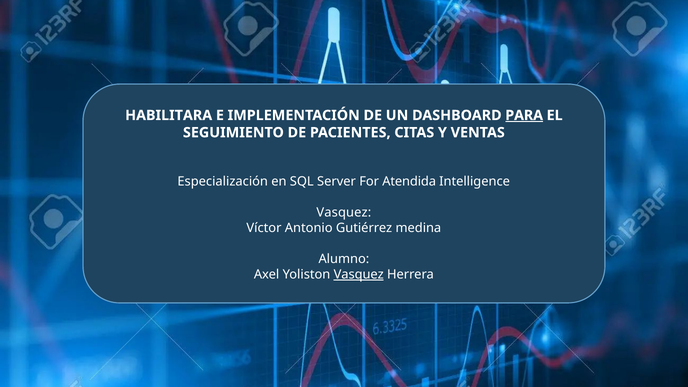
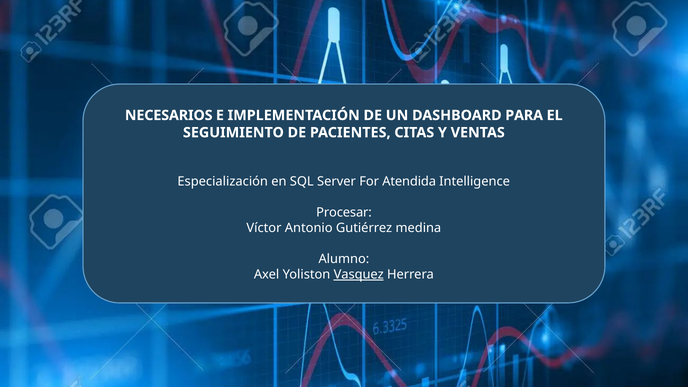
HABILITARA: HABILITARA -> NECESARIOS (169, 115)
PARA underline: present -> none (524, 115)
Vasquez: Vasquez -> Procesar (344, 212)
